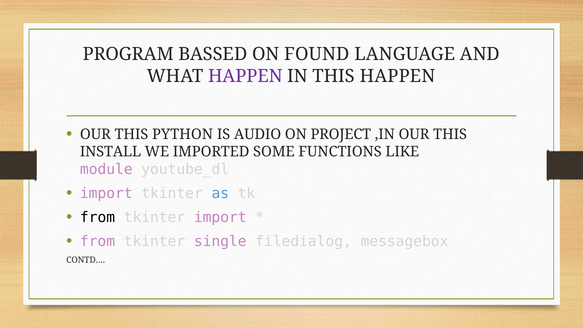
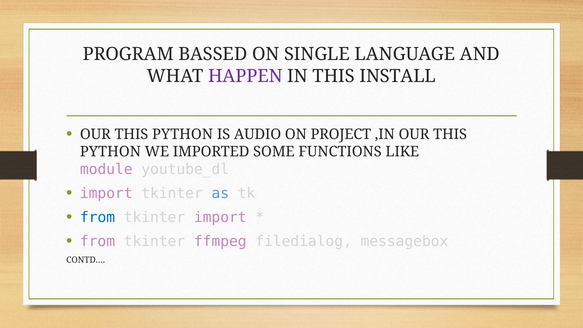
FOUND: FOUND -> SINGLE (317, 54)
THIS HAPPEN: HAPPEN -> INSTALL (398, 76)
INSTALL: INSTALL -> PYTHON (110, 152)
from colour: black -> blue (98, 217)
single: single -> ffmpeg (220, 241)
